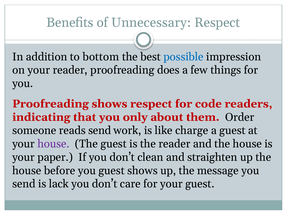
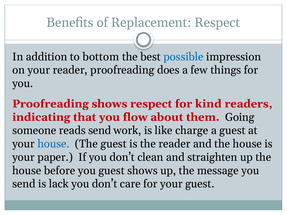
Unnecessary: Unnecessary -> Replacement (151, 23)
code: code -> kind (208, 104)
only: only -> flow (135, 117)
Order: Order -> Going (240, 117)
house colour: purple -> blue (53, 144)
